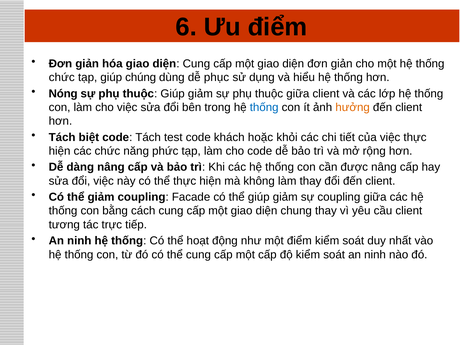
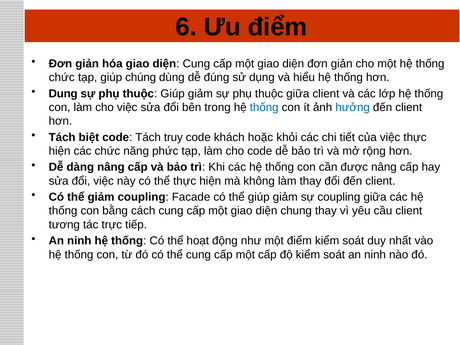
phục: phục -> đúng (217, 77)
Nóng: Nóng -> Dung (63, 94)
hưởng colour: orange -> blue (353, 107)
test: test -> truy (173, 137)
